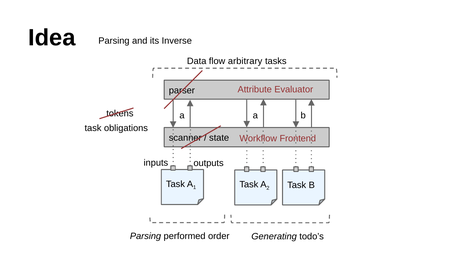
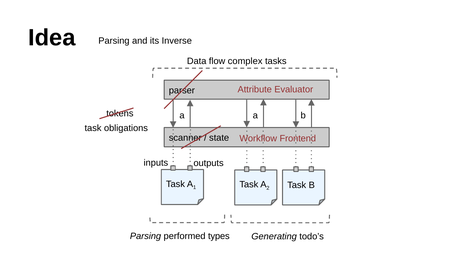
arbitrary: arbitrary -> complex (245, 61)
order: order -> types (219, 237)
